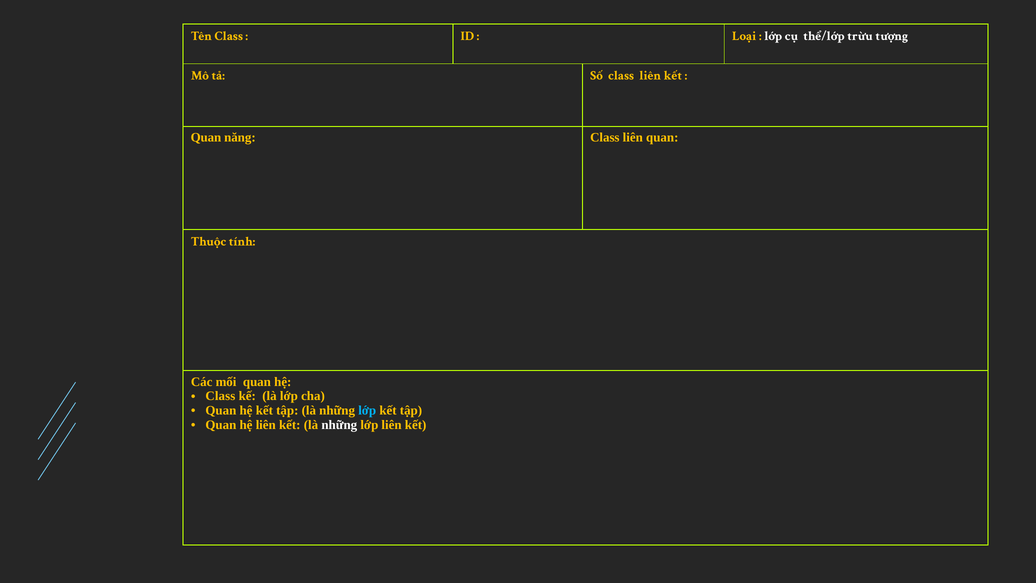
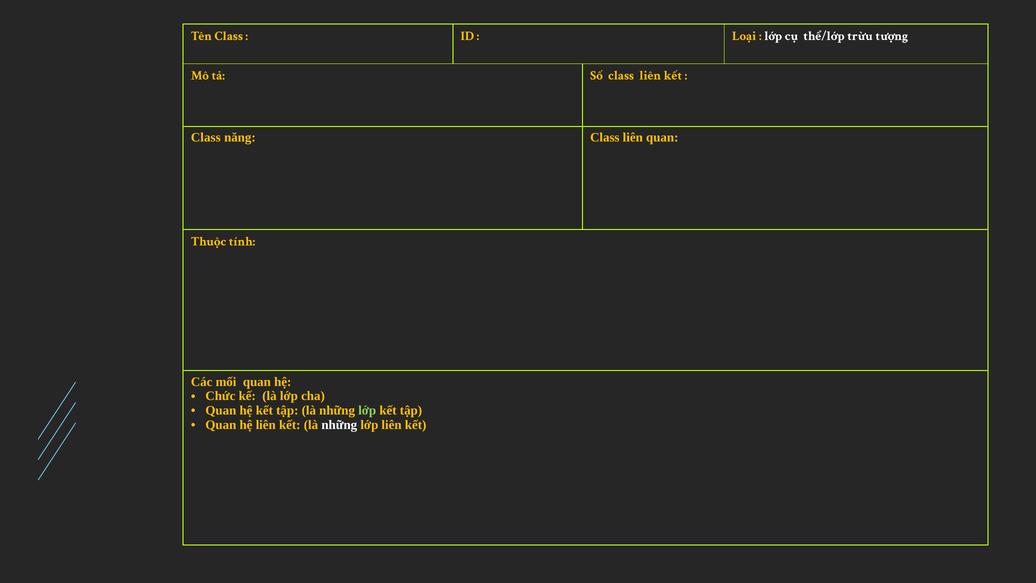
Quan: Quan -> Class (206, 137)
Class: Class -> Chức (220, 396)
lớp colour: light blue -> light green (367, 410)
